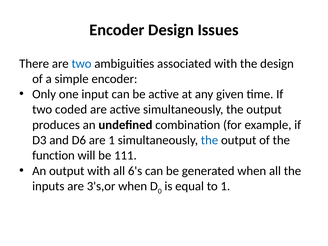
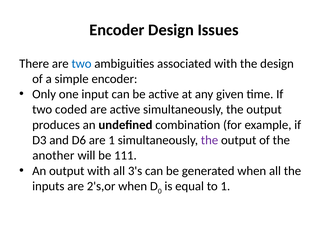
the colour: blue -> purple (210, 140)
function: function -> another (53, 155)
6's: 6's -> 3's (135, 171)
3's,or: 3's,or -> 2's,or (101, 186)
